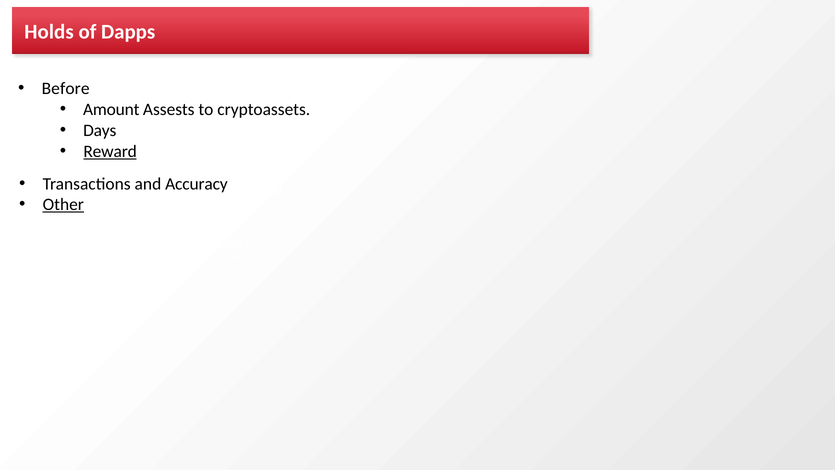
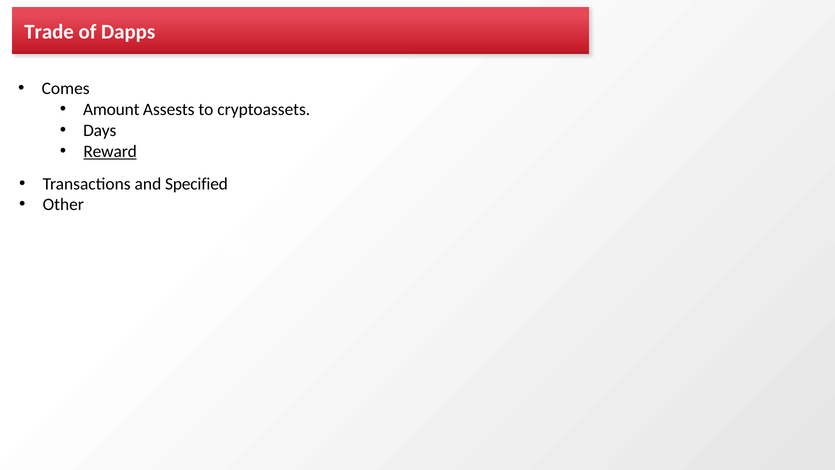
Holds: Holds -> Trade (49, 32)
Before: Before -> Comes (66, 89)
Accuracy: Accuracy -> Specified (196, 184)
Other underline: present -> none (63, 205)
